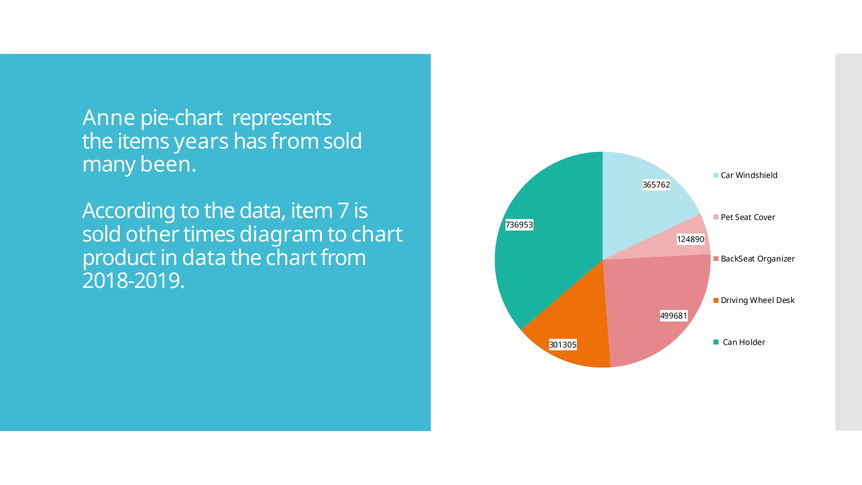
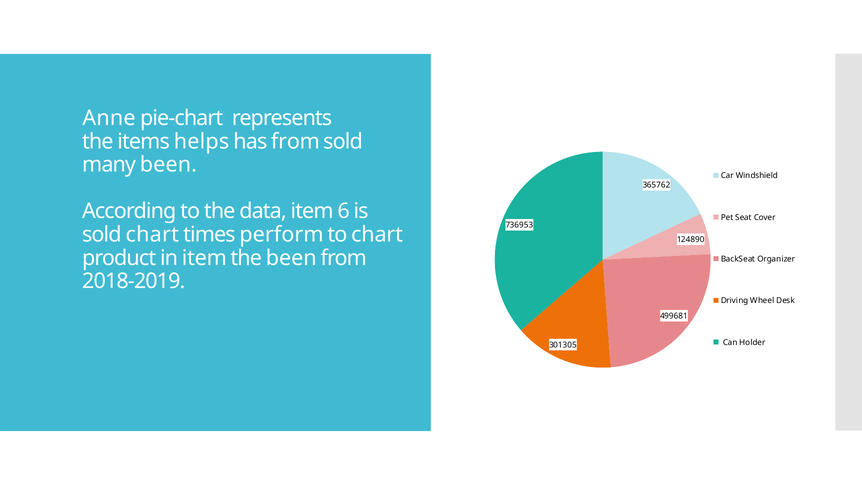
years: years -> helps (202, 142)
7: 7 -> 6 (344, 211)
sold other: other -> chart (152, 235)
diagram: diagram -> perform (281, 235)
in data: data -> item (204, 258)
the chart: chart -> been (291, 258)
